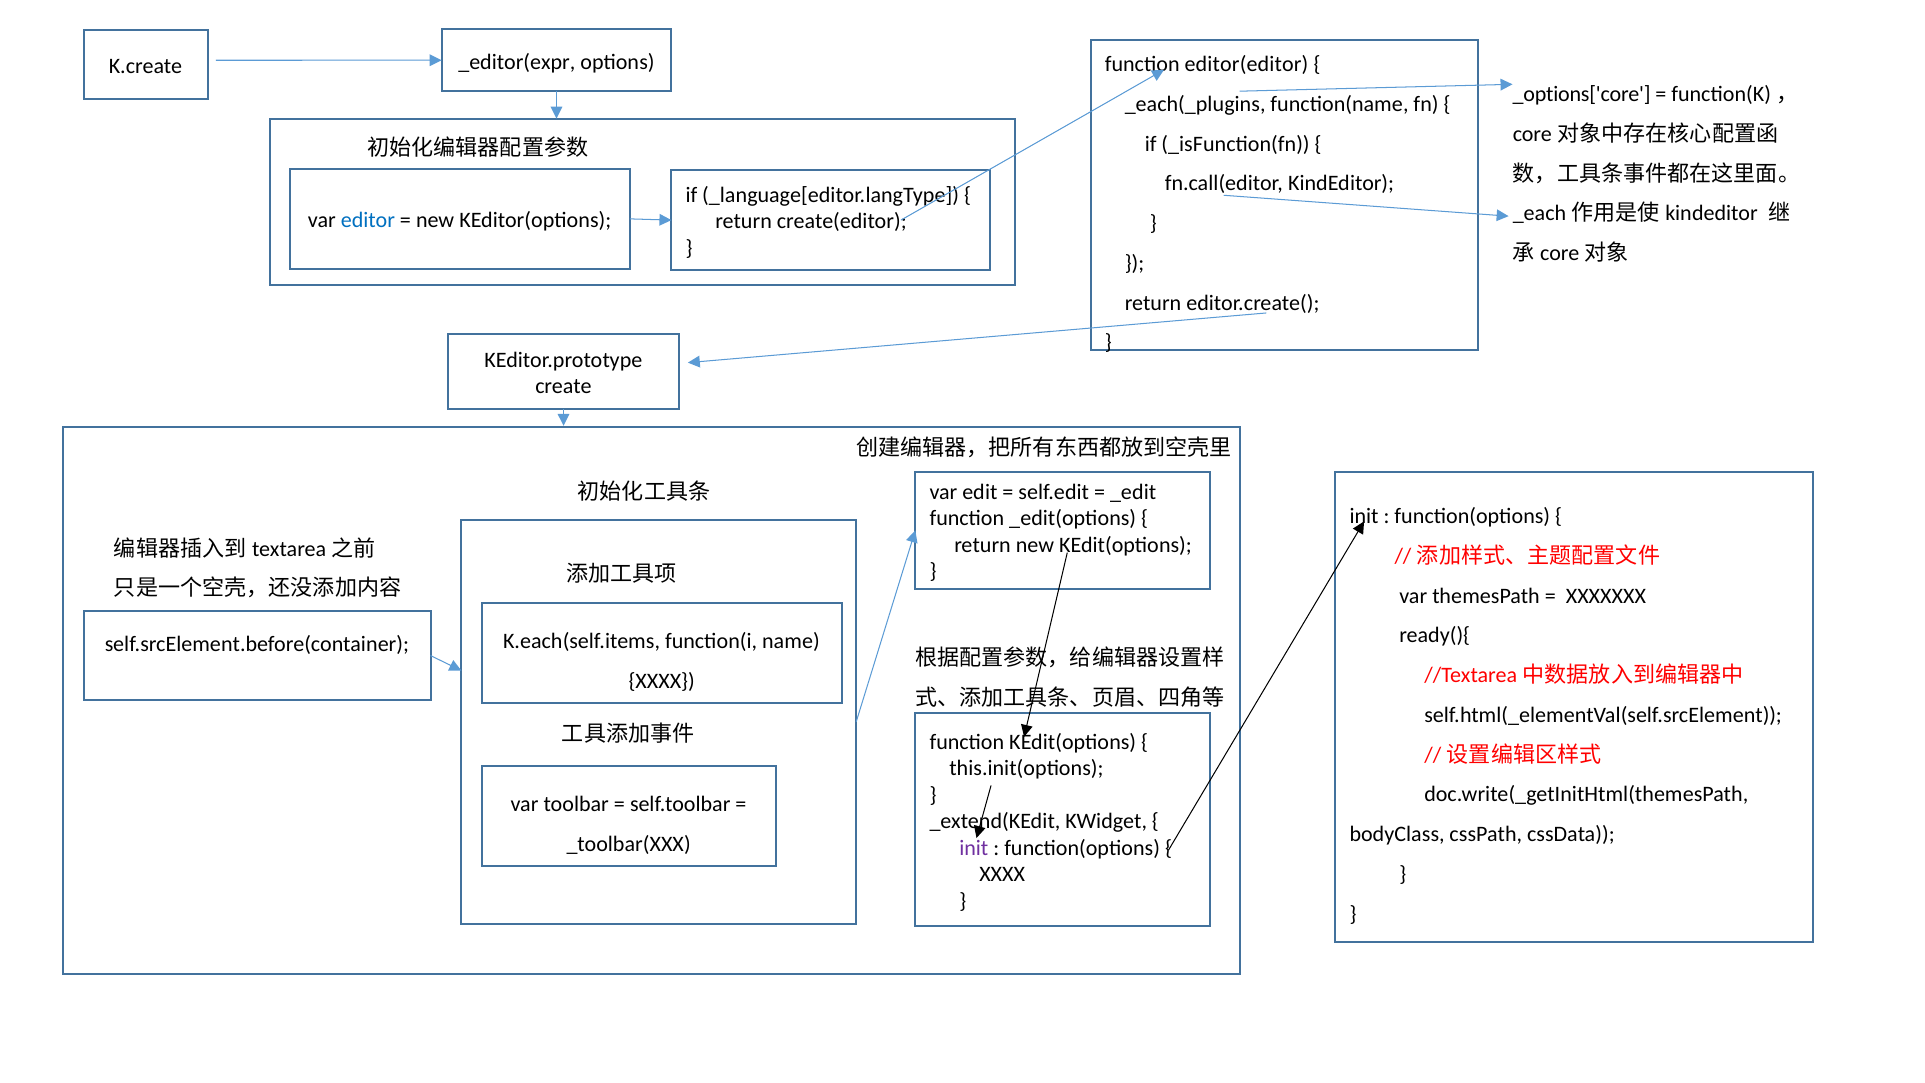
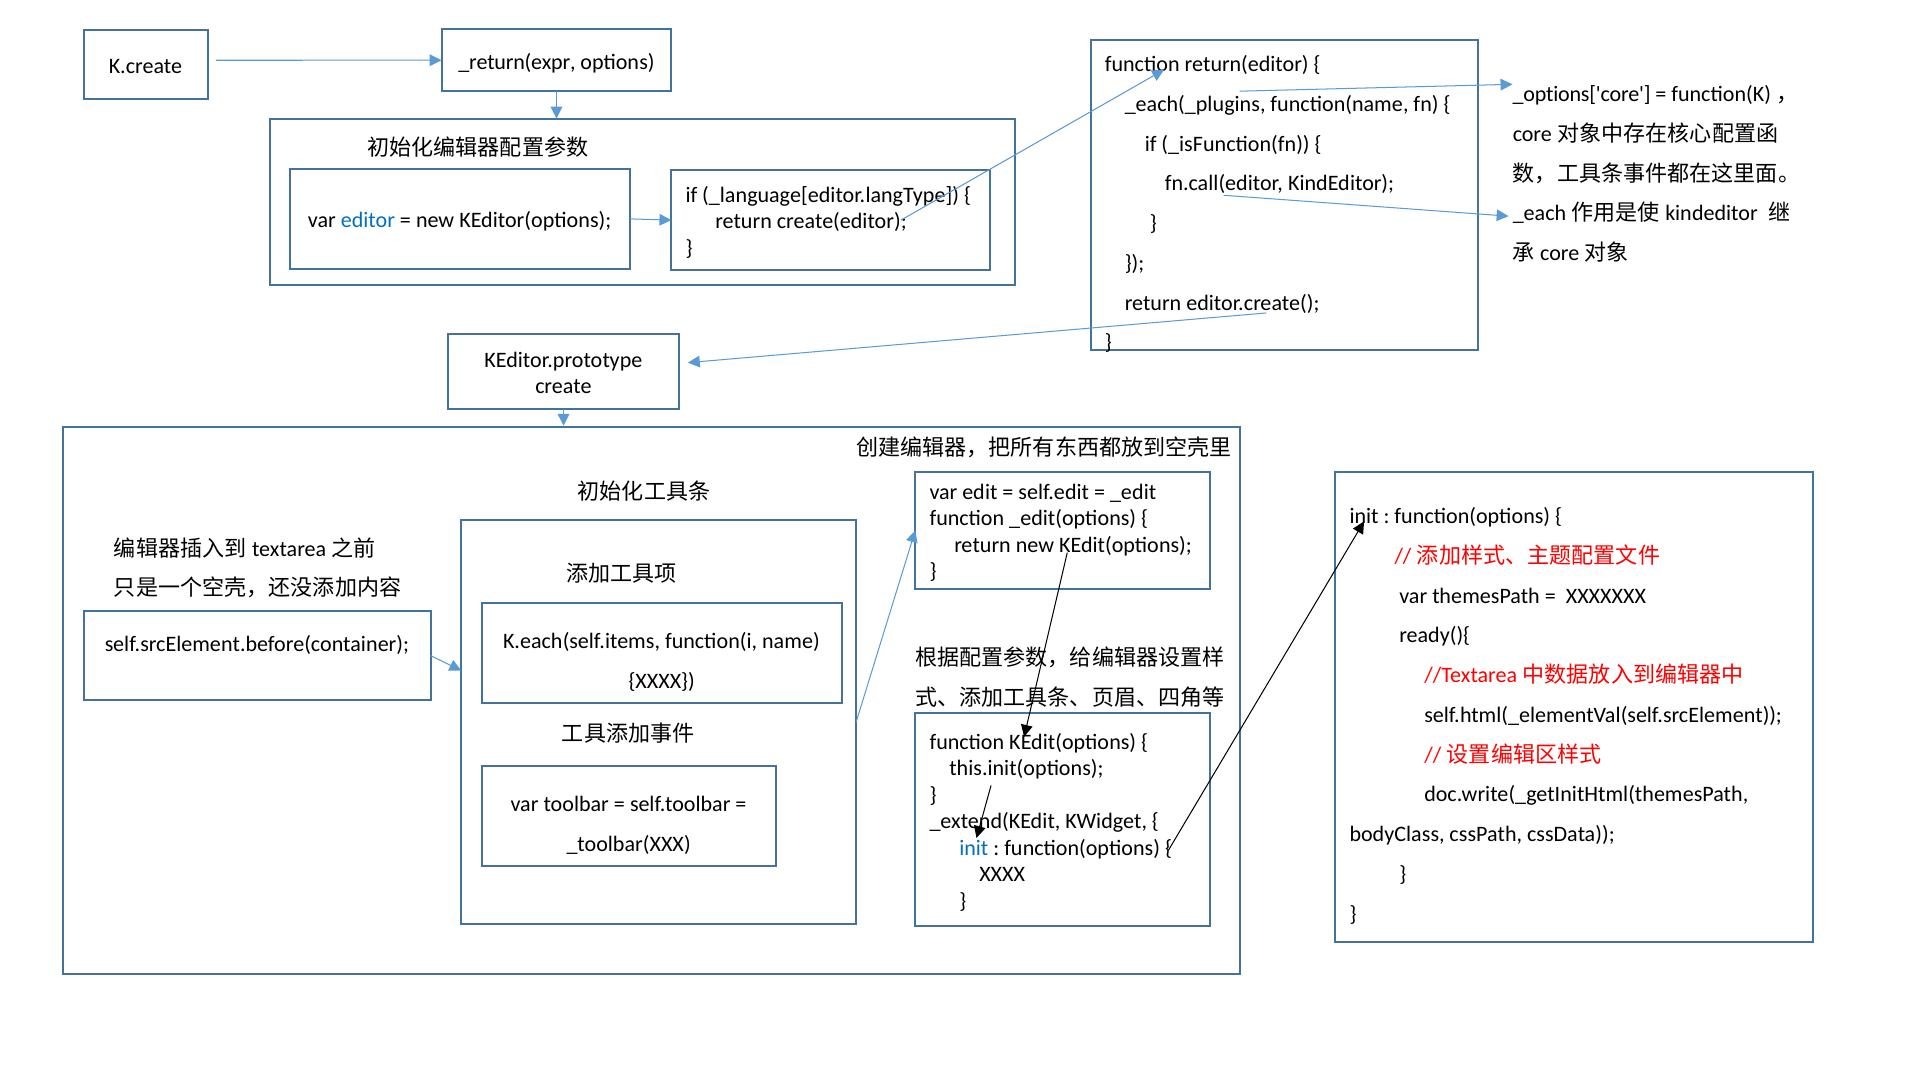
editor(editor: editor(editor -> return(editor (1247, 64)
_editor(expr: _editor(expr -> _return(expr (517, 62)
init colour: purple -> blue (974, 848)
